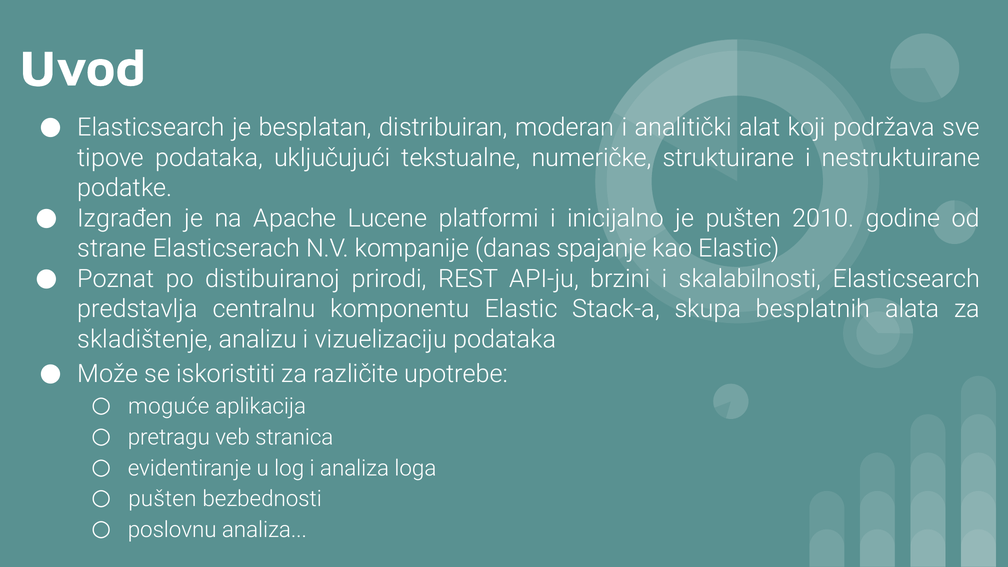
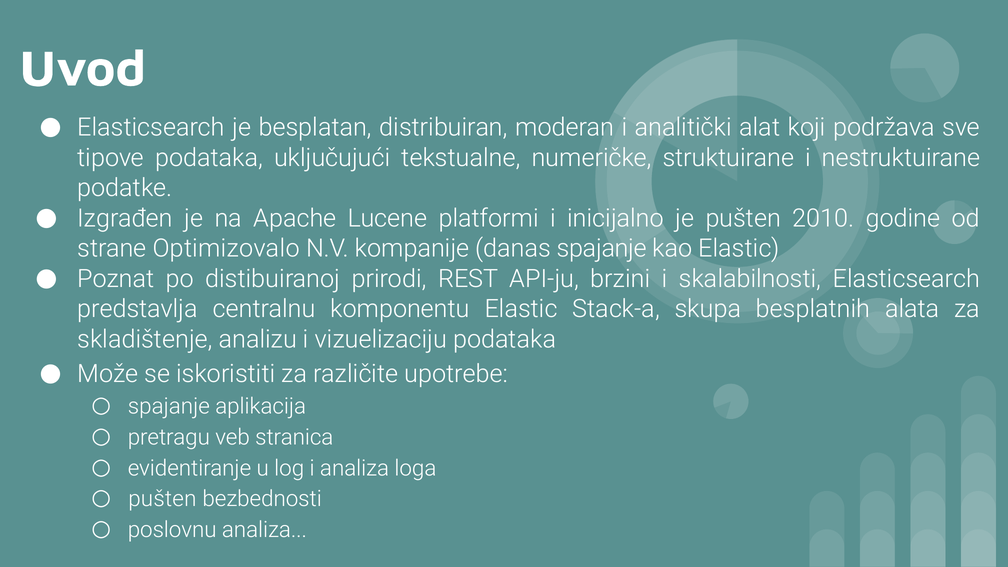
Elasticserach: Elasticserach -> Optimizovalo (226, 249)
moguće: moguće -> spajanje (169, 406)
